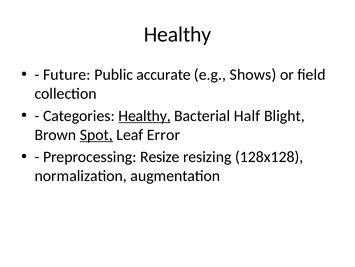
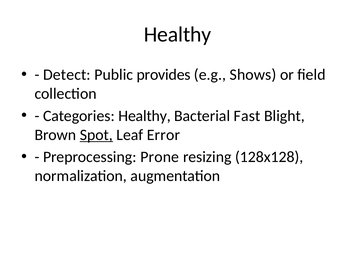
Future: Future -> Detect (67, 74)
accurate: accurate -> provides (164, 74)
Healthy underline: present -> none (145, 116)
Half: Half -> Fast (247, 116)
Resize: Resize -> Prone (160, 157)
